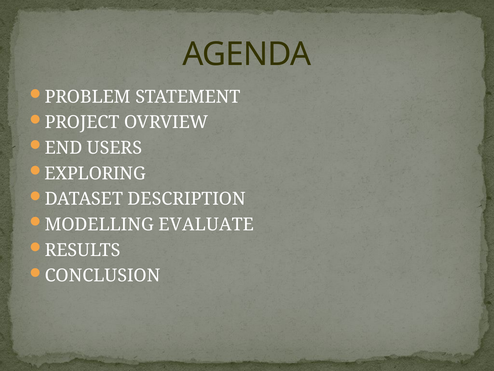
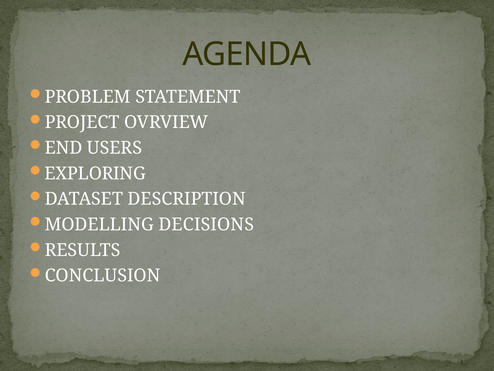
EVALUATE: EVALUATE -> DECISIONS (206, 224)
